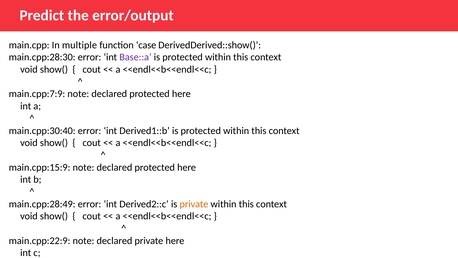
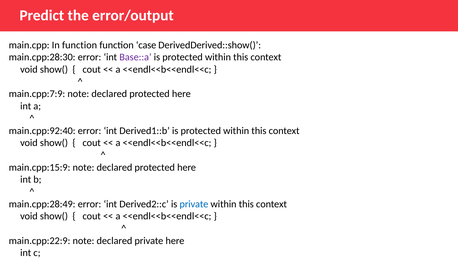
In multiple: multiple -> function (80, 45)
main.cpp:30:40: main.cpp:30:40 -> main.cpp:92:40 (42, 130)
private colour: orange -> blue (194, 204)
